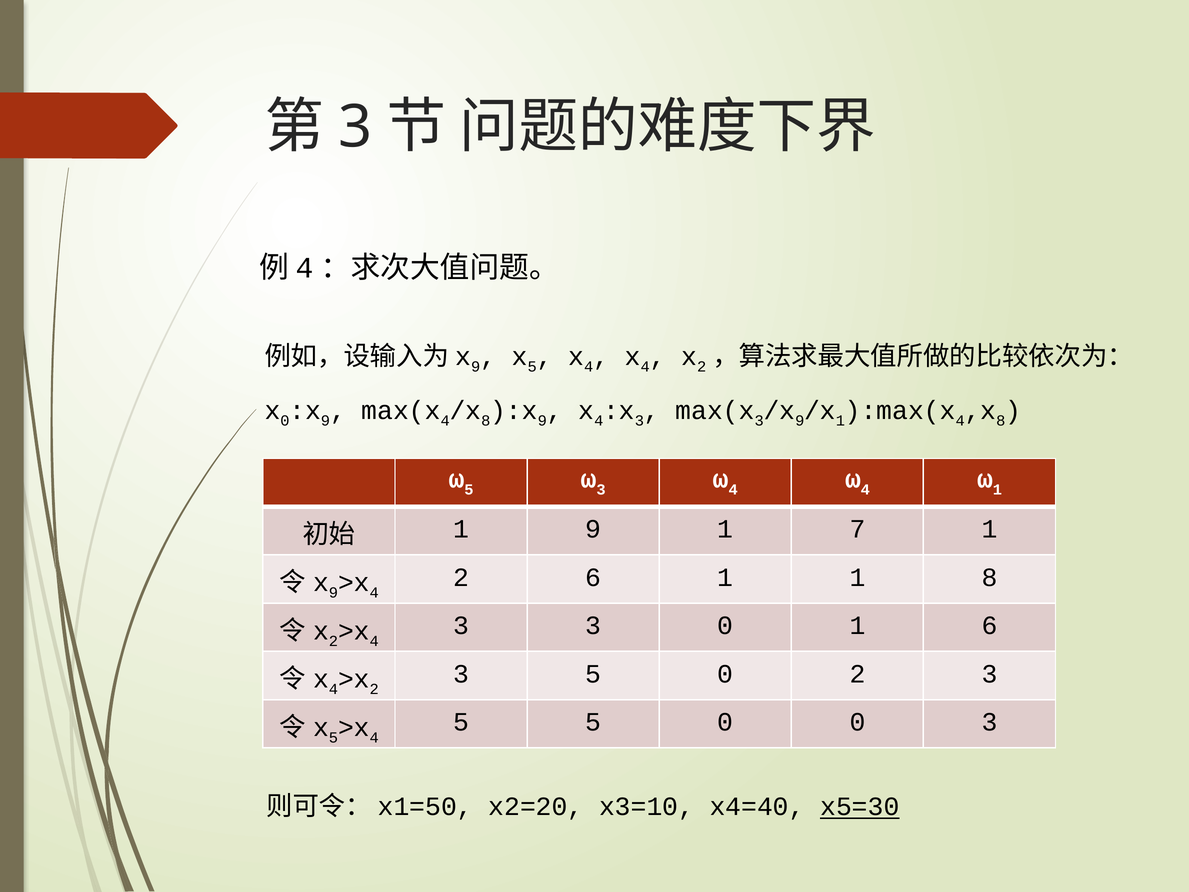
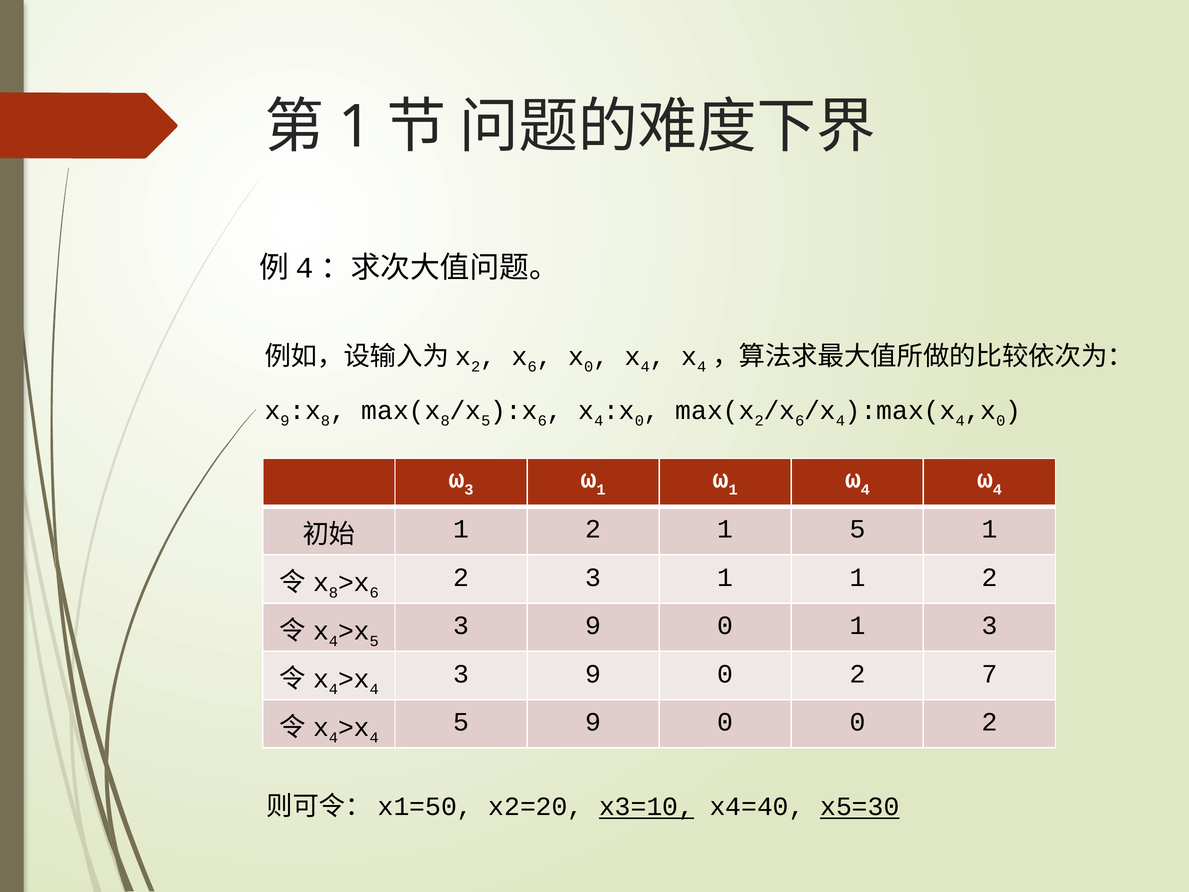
3: 3 -> 1 (355, 127)
9: 9 -> 2 (476, 367)
5: 5 -> 6 (532, 367)
4: 4 -> 0 (589, 367)
2: 2 -> 4 (702, 367)
0: 0 -> 9 (285, 421)
9: 9 -> 8 (325, 421)
4: 4 -> 8 (445, 421)
8: 8 -> 5 (486, 421)
9: 9 -> 6 (542, 421)
3: 3 -> 0 (639, 421)
3: 3 -> 2 (759, 421)
9: 9 -> 6 (800, 421)
1: 1 -> 4 (840, 421)
8: 8 -> 0 (1001, 421)
5: 5 -> 3 (469, 489)
3: 3 -> 1 (601, 489)
4: 4 -> 1 (733, 489)
1: 1 -> 4 (997, 489)
9: 9 -> 2 (593, 529)
1 7: 7 -> 5 (857, 529)
2 6: 6 -> 3 (593, 577)
1 1 8: 8 -> 2 (990, 577)
9: 9 -> 8 (333, 593)
4: 4 -> 6 (374, 593)
3: 3 -> 9 (593, 625)
1 6: 6 -> 3 (990, 625)
2: 2 -> 4 (333, 641)
4: 4 -> 5 (374, 641)
5: 5 -> 9 (593, 674)
0 2 3: 3 -> 7 (990, 674)
2: 2 -> 4 (374, 689)
5 5: 5 -> 9 (593, 722)
0 0 3: 3 -> 2 (990, 722)
5: 5 -> 4 (333, 737)
x3=10 underline: none -> present (647, 807)
